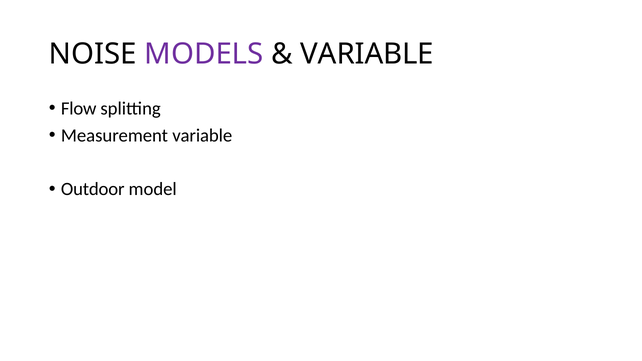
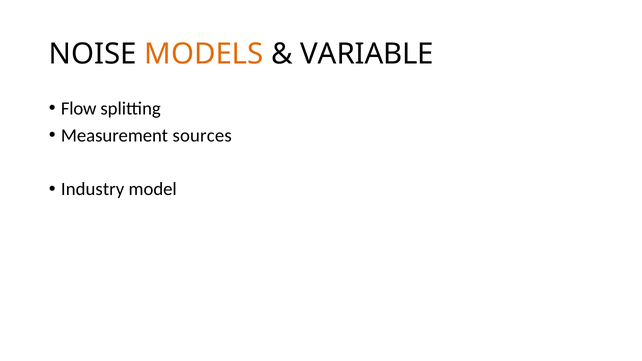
MODELS colour: purple -> orange (204, 54)
Measurement variable: variable -> sources (202, 135)
Outdoor: Outdoor -> Industry (93, 189)
